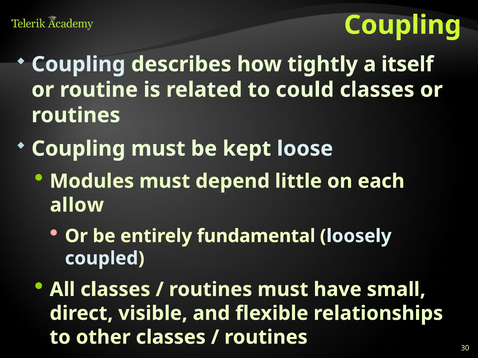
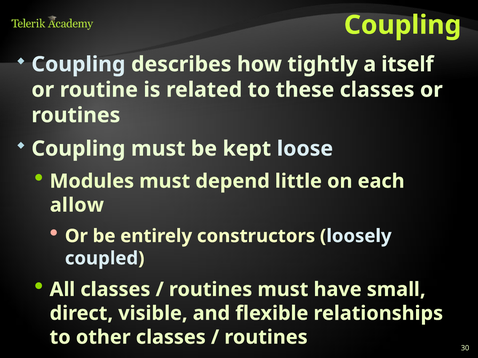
could: could -> these (305, 90)
fundamental: fundamental -> constructors (256, 236)
